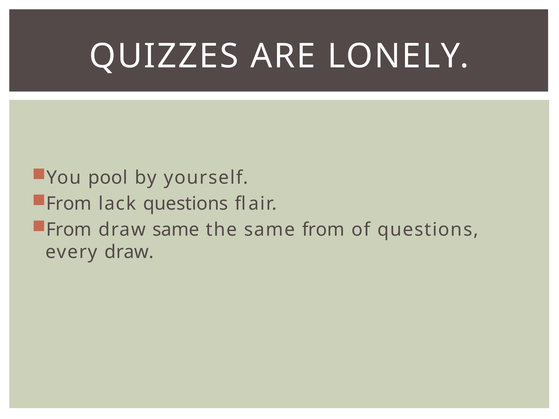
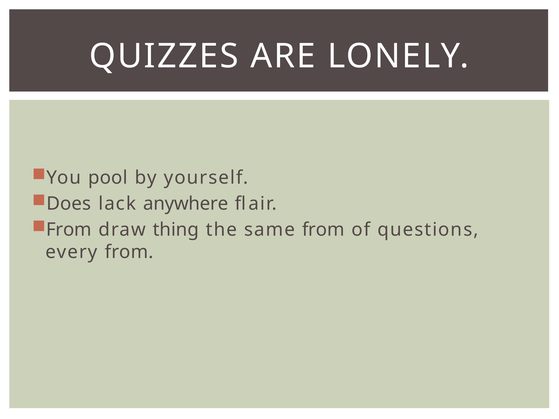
From: From -> Does (69, 204)
lack questions: questions -> anywhere (186, 204)
draw same: same -> thing (176, 230)
every draw: draw -> from (129, 252)
